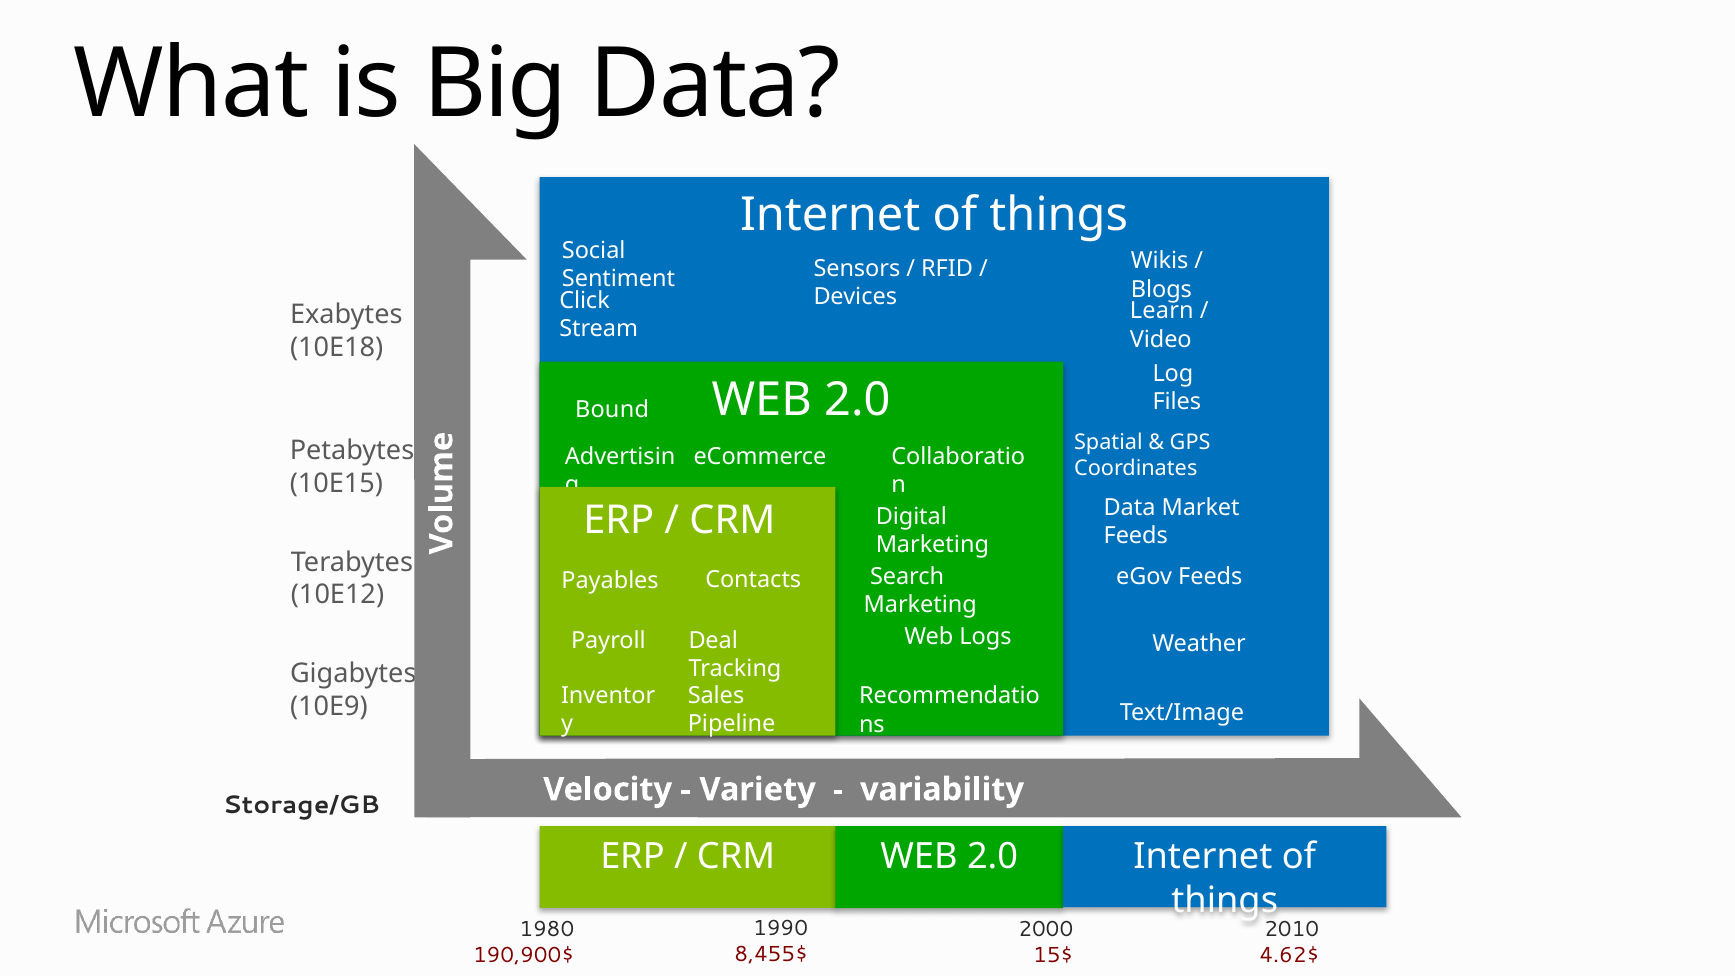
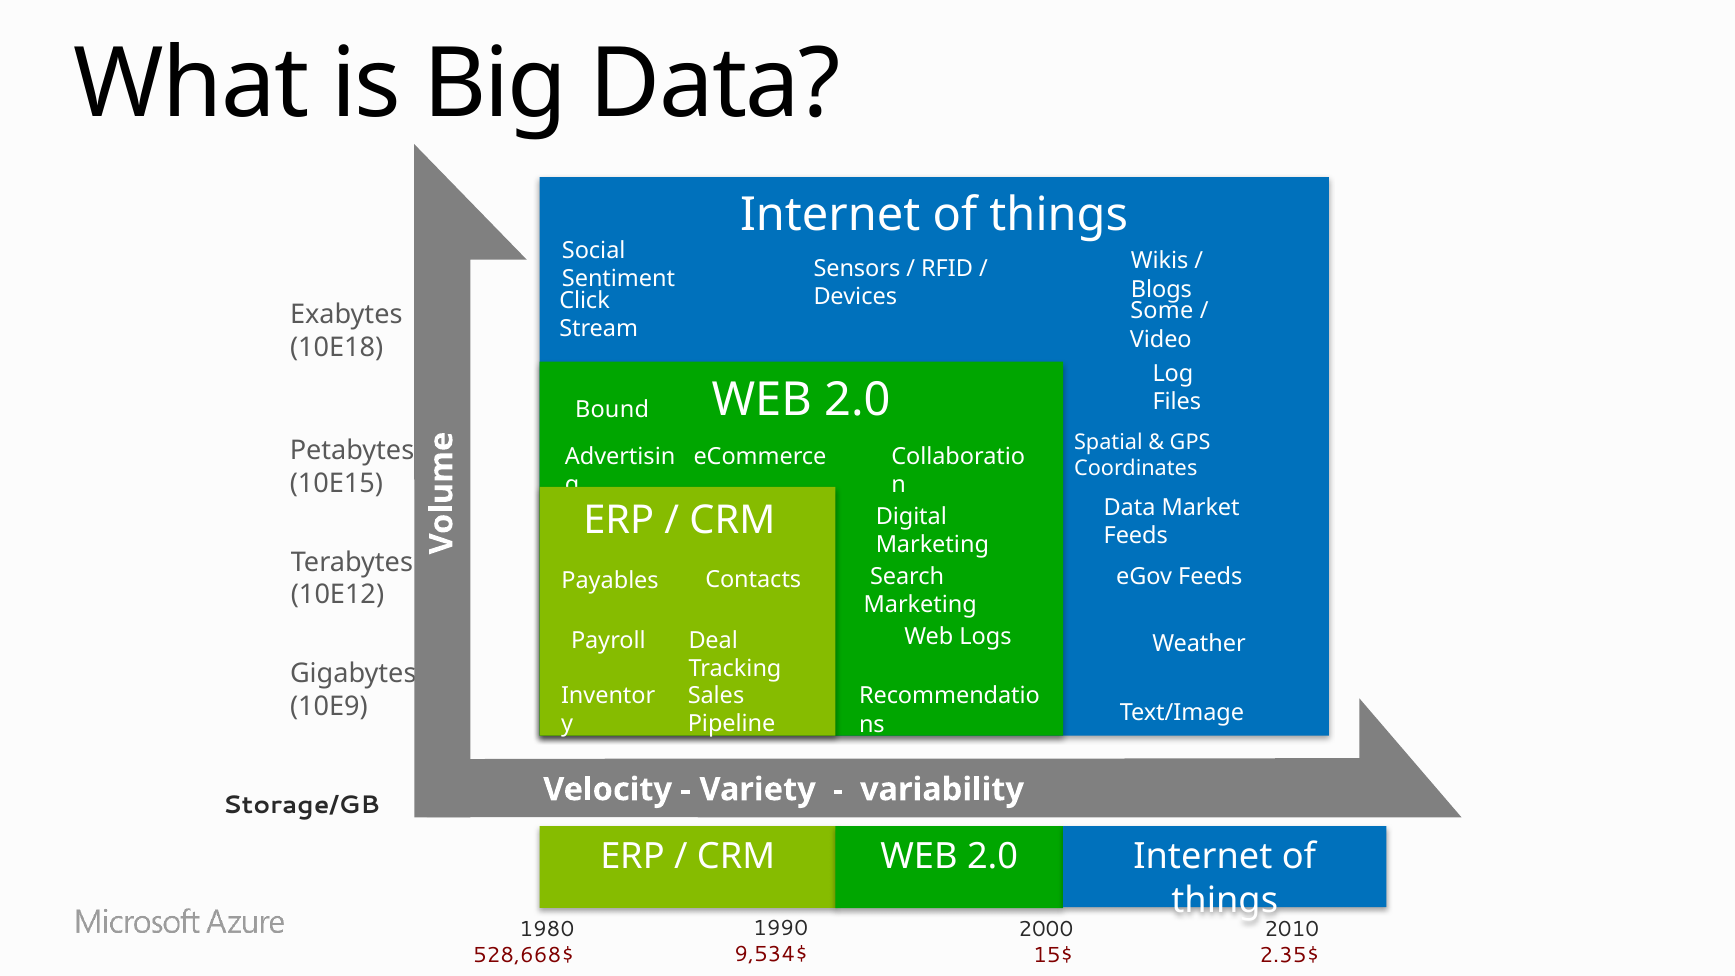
Learn: Learn -> Some (1162, 311)
8,455$: 8,455$ -> 9,534$ (771, 954)
4.62$: 4.62$ -> 2.35$ (1289, 955)
190,900$: 190,900$ -> 528,668$ (524, 956)
